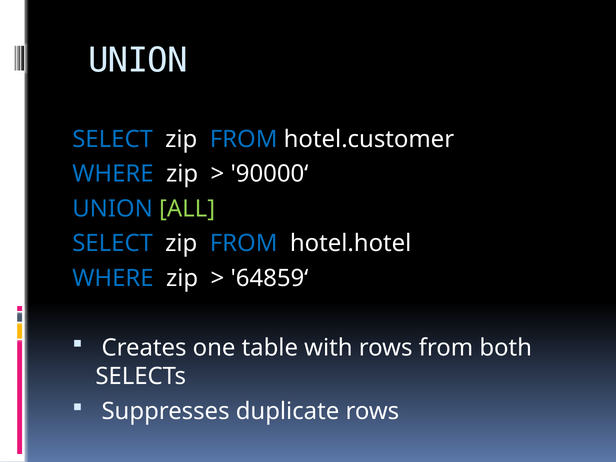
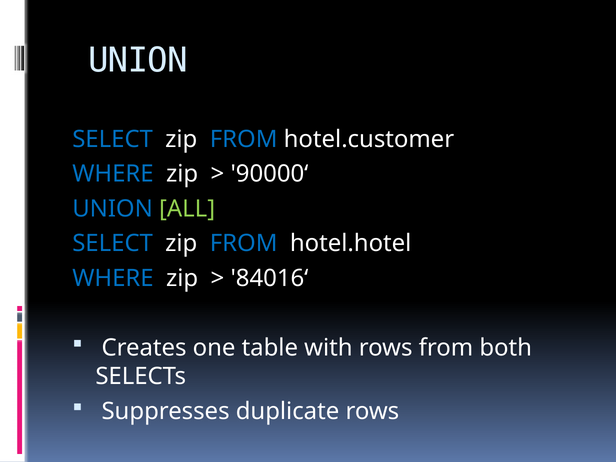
64859‘: 64859‘ -> 84016‘ (269, 278)
